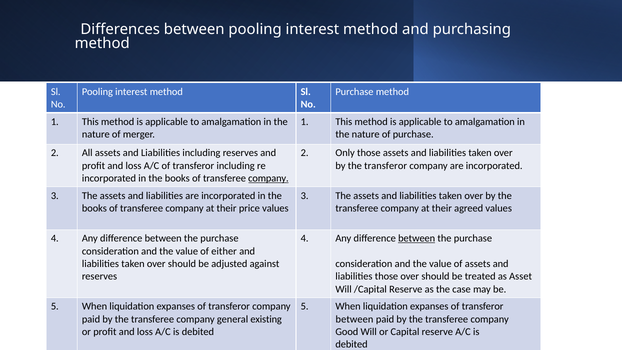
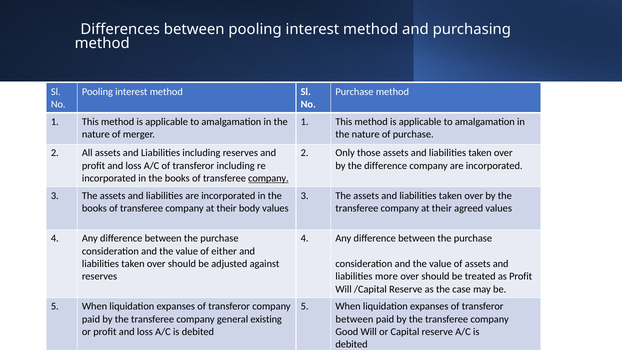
the transferor: transferor -> difference (386, 166)
price: price -> body (249, 208)
between underline: present -> none (417, 238)
liabilities those: those -> more (386, 276)
as Asset: Asset -> Profit (521, 276)
